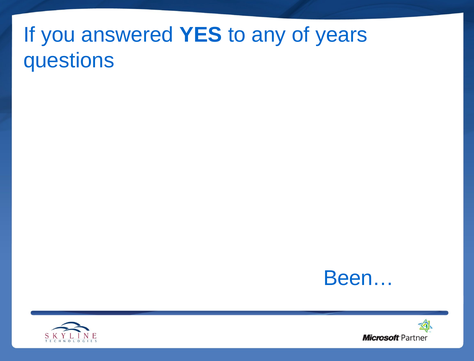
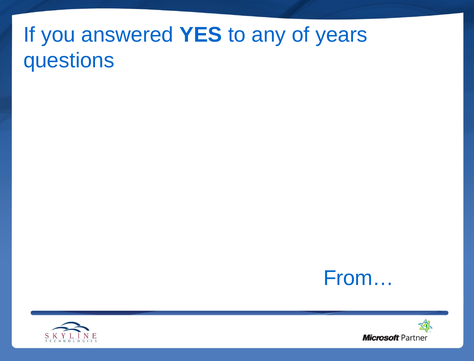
Been…: Been… -> From… (359, 278)
